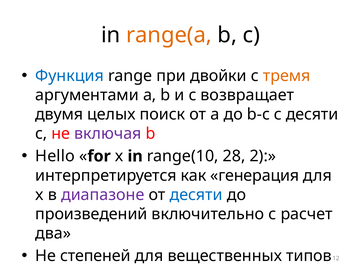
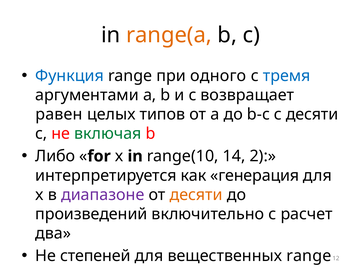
двойки: двойки -> одного (218, 76)
тремя colour: orange -> blue (287, 76)
двумя: двумя -> равен (59, 114)
поиск: поиск -> типов (162, 114)
включая colour: purple -> green (108, 134)
Hello: Hello -> Либо (55, 156)
28: 28 -> 14 (234, 156)
десяти colour: blue -> orange (196, 195)
вещественных типов: типов -> range (309, 256)
